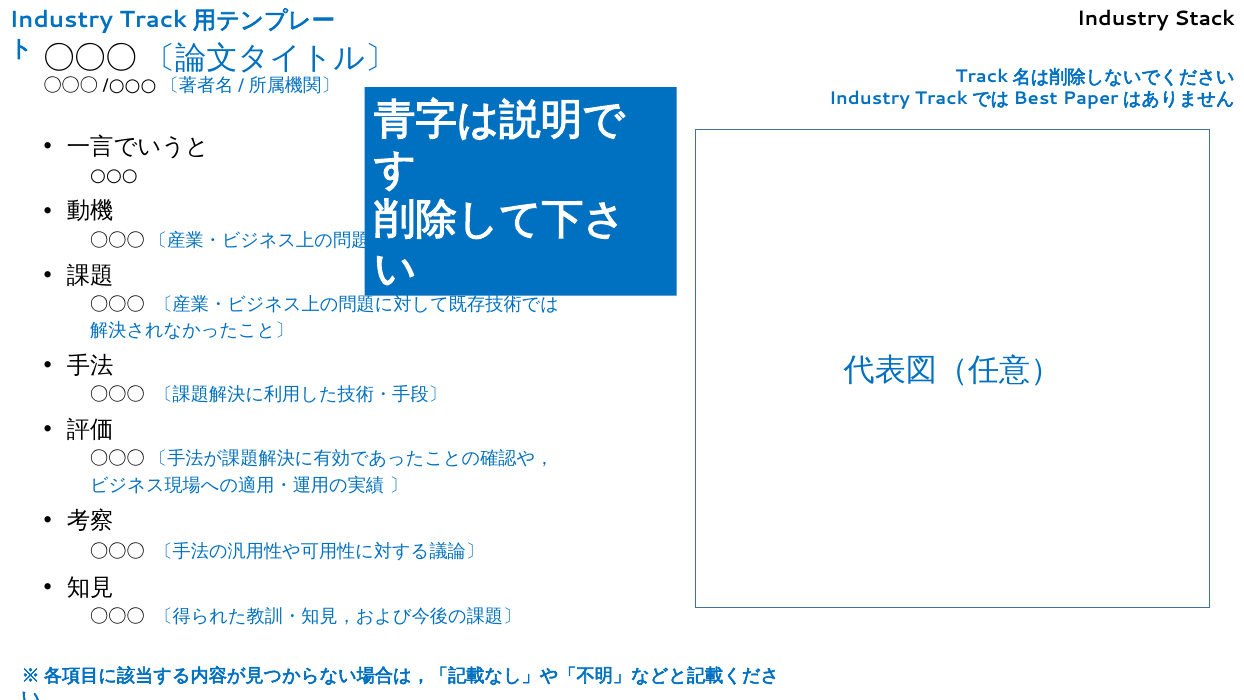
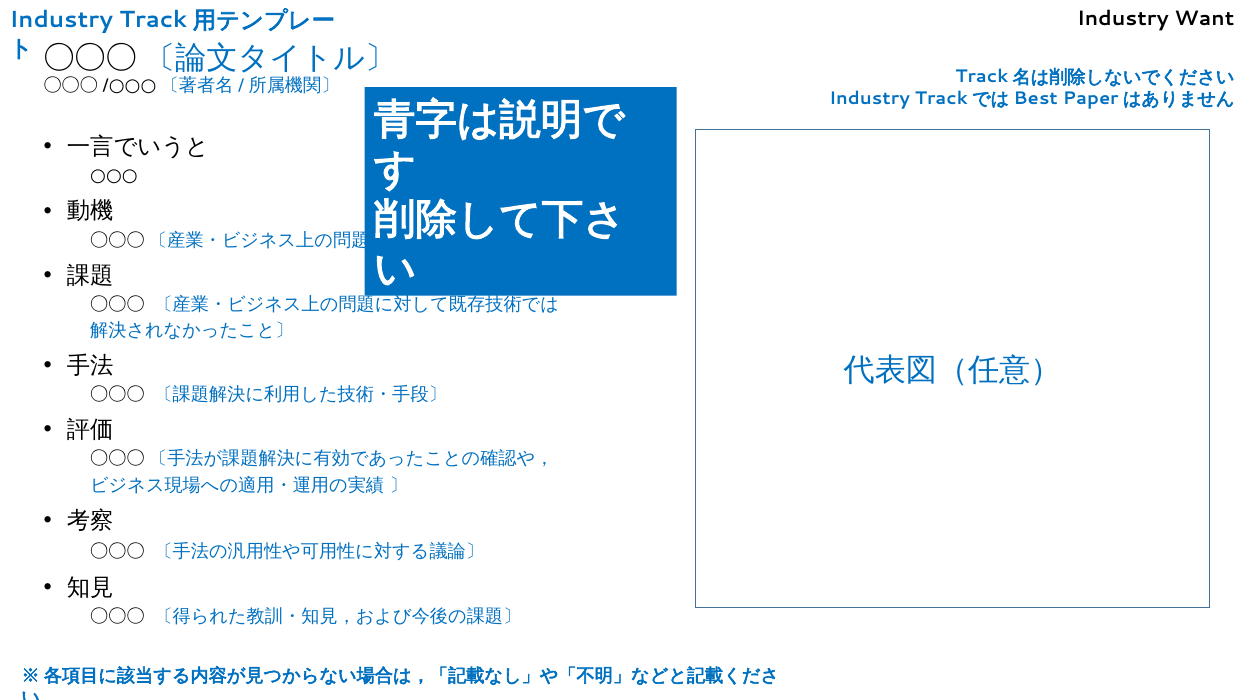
Stack: Stack -> Want (1204, 19)
